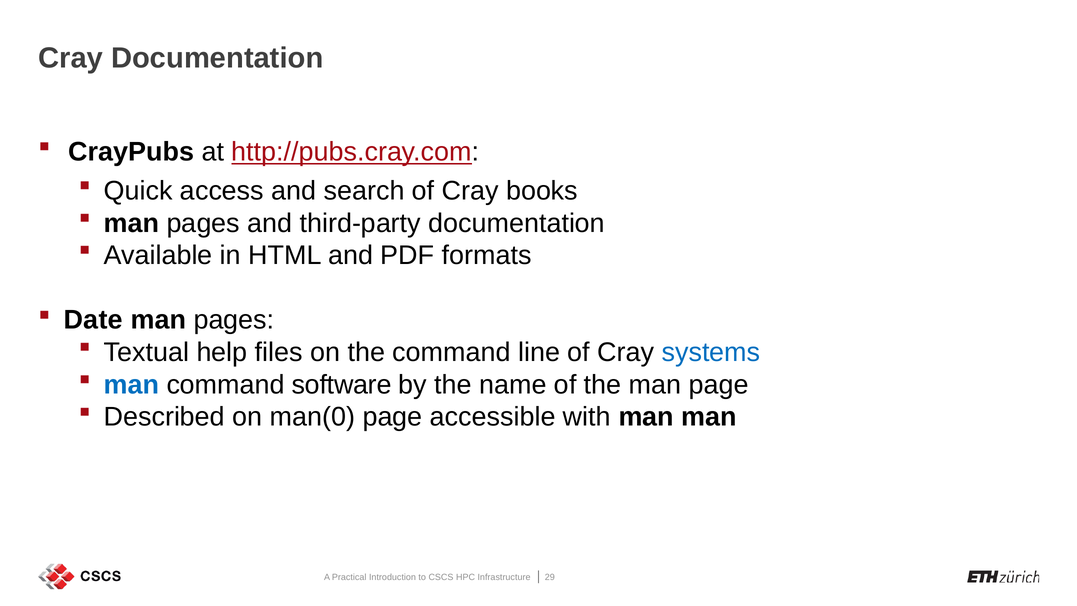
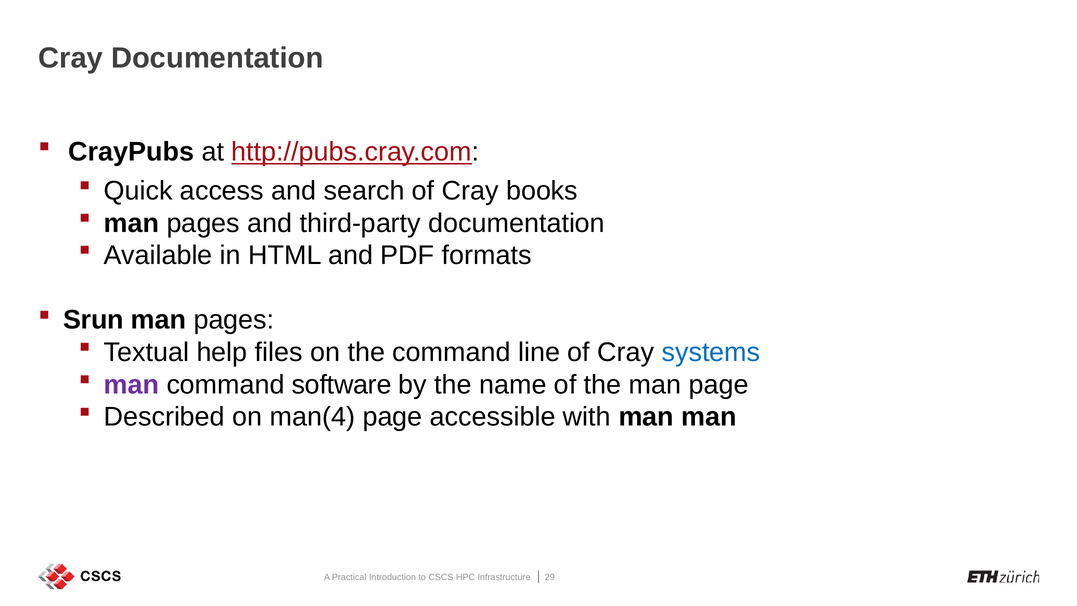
Date: Date -> Srun (93, 320)
man colour: blue -> purple (131, 385)
man(0: man(0 -> man(4 (312, 417)
